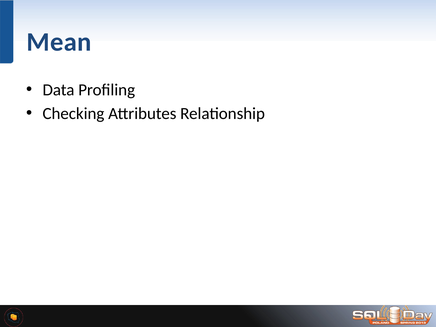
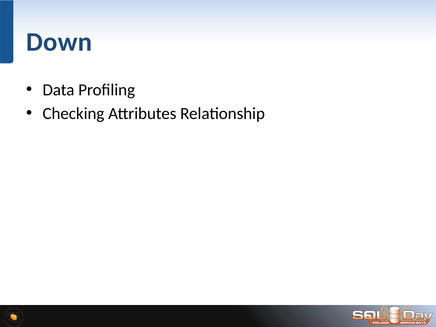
Mean: Mean -> Down (59, 42)
